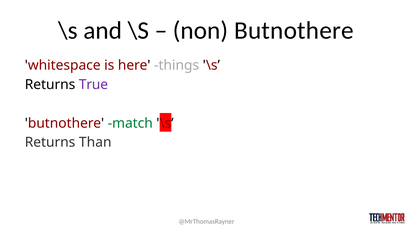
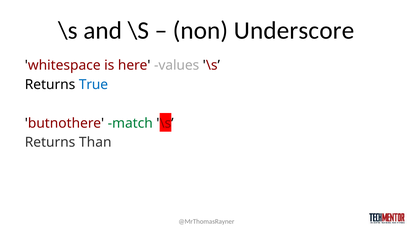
non Butnothere: Butnothere -> Underscore (294, 30)
things: things -> values (177, 66)
True colour: purple -> blue (93, 85)
